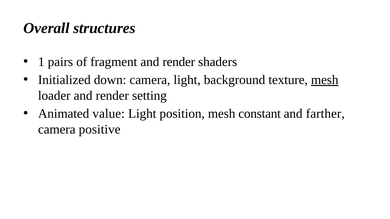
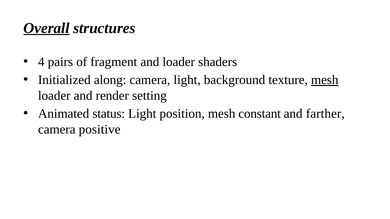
Overall underline: none -> present (47, 28)
1: 1 -> 4 (41, 62)
fragment and render: render -> loader (179, 62)
down: down -> along (110, 80)
value: value -> status (109, 114)
